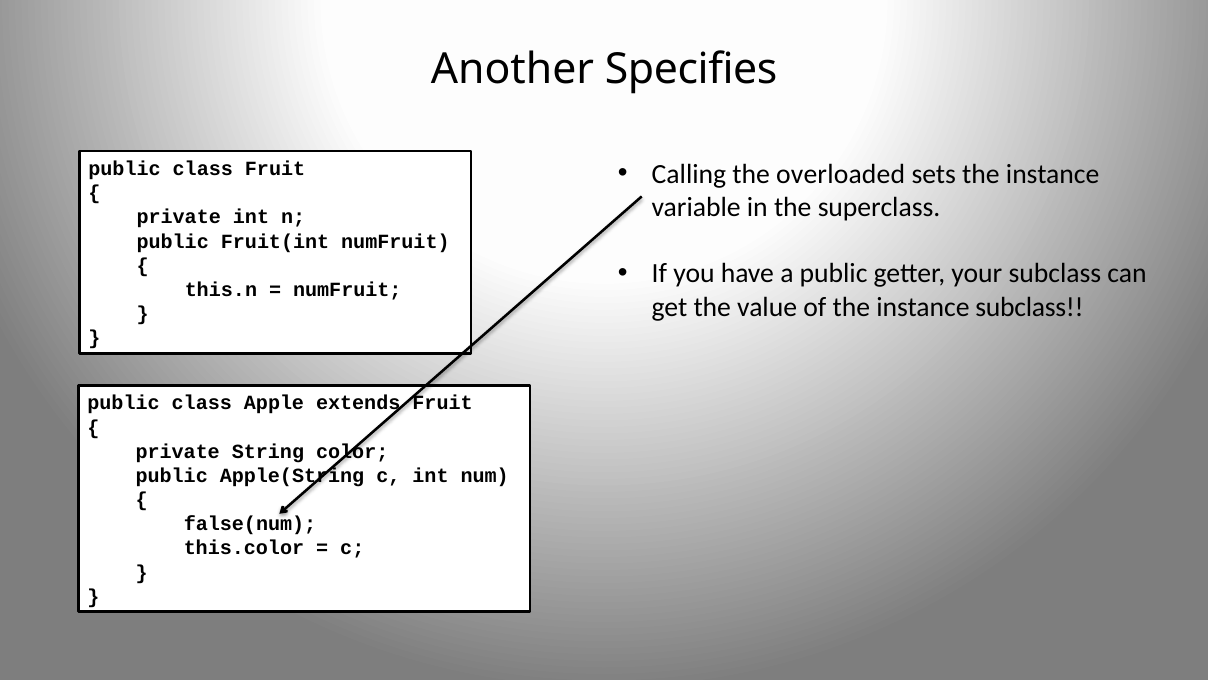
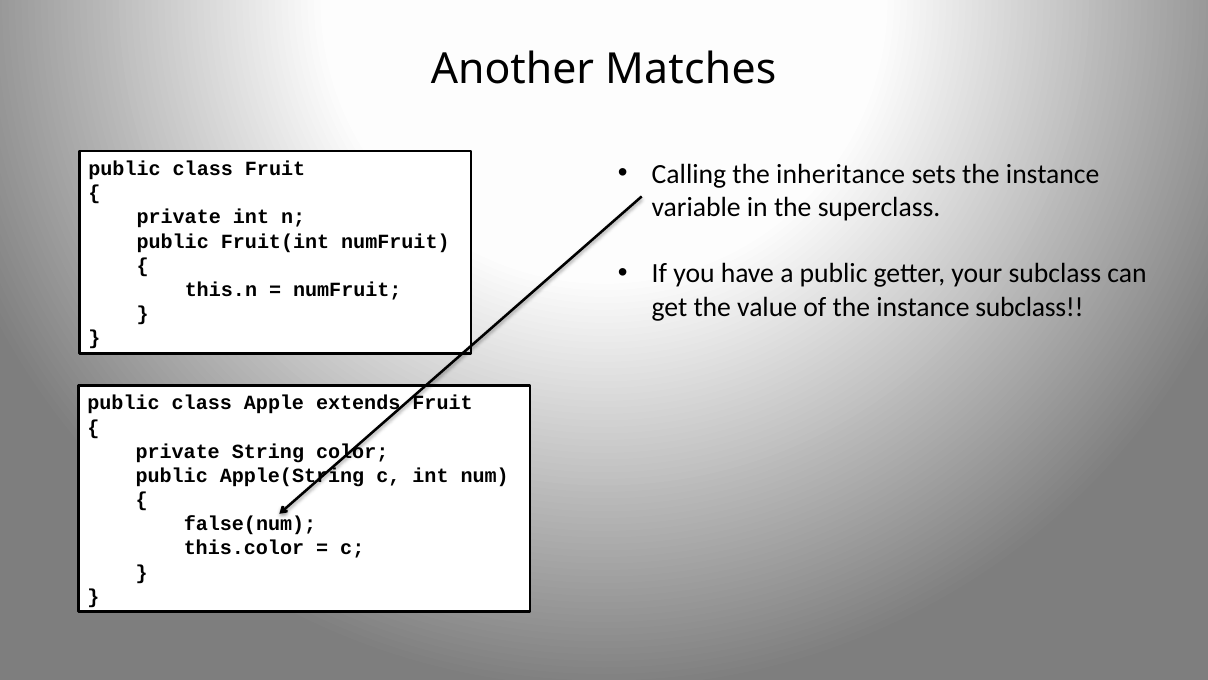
Specifies: Specifies -> Matches (691, 69)
overloaded: overloaded -> inheritance (841, 174)
